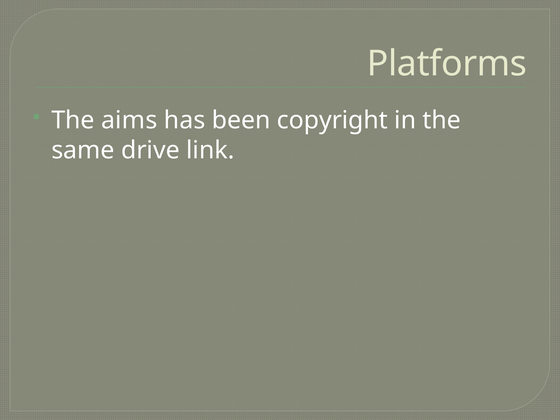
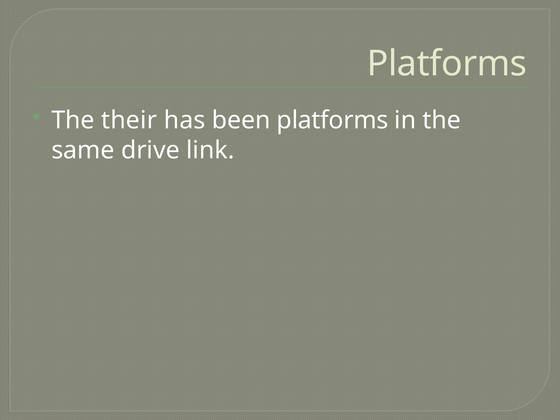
aims: aims -> their (129, 120)
been copyright: copyright -> platforms (333, 120)
